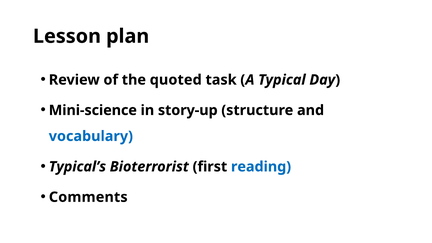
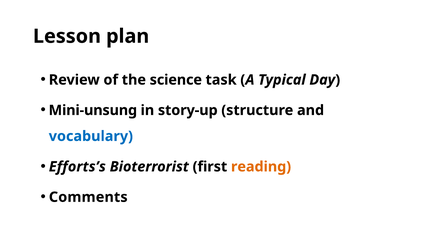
quoted: quoted -> science (176, 80)
Mini-science: Mini-science -> Mini-unsung (93, 110)
Typical’s: Typical’s -> Efforts’s (77, 167)
reading colour: blue -> orange (261, 167)
